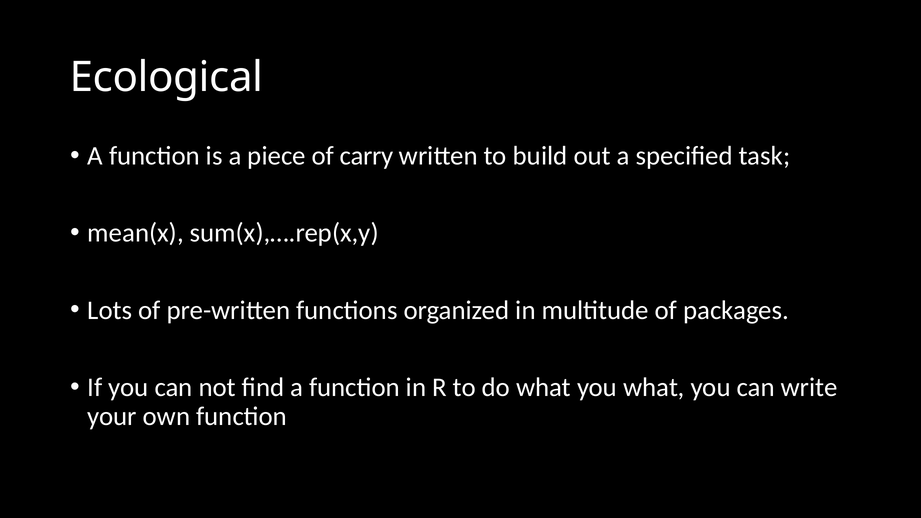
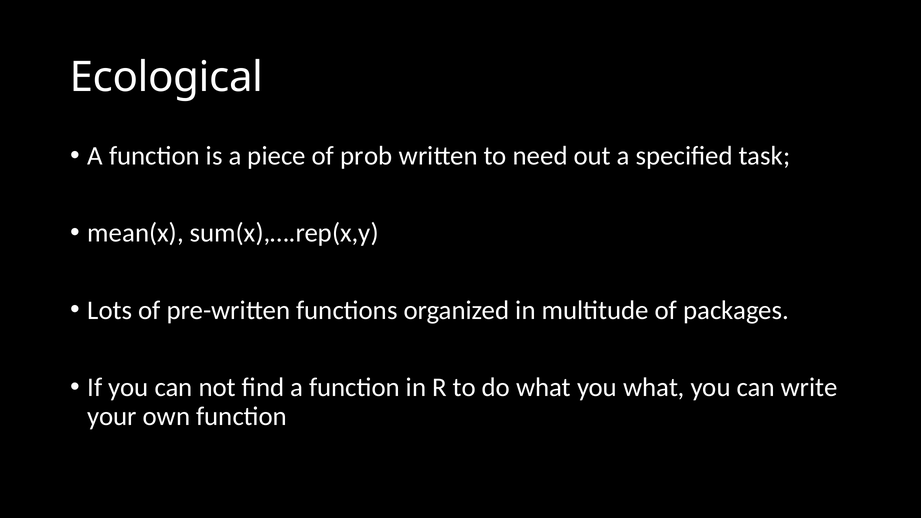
carry: carry -> prob (366, 156)
build: build -> need (540, 156)
